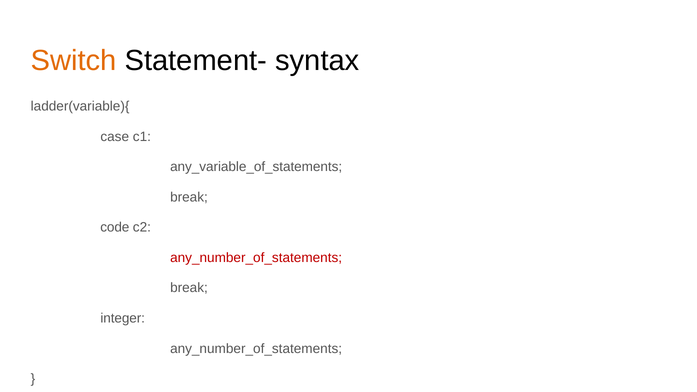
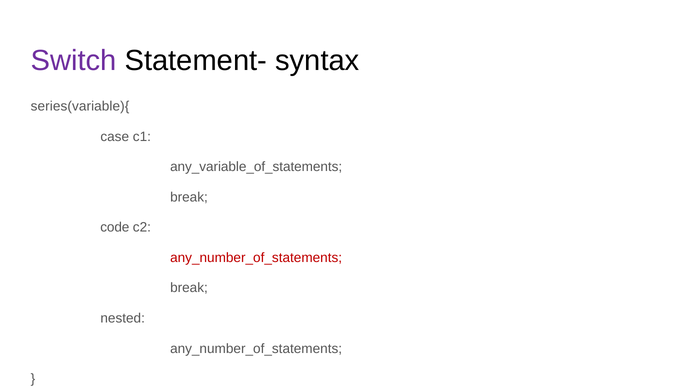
Switch colour: orange -> purple (74, 60)
ladder(variable){: ladder(variable){ -> series(variable){ (80, 106)
integer: integer -> nested (123, 318)
